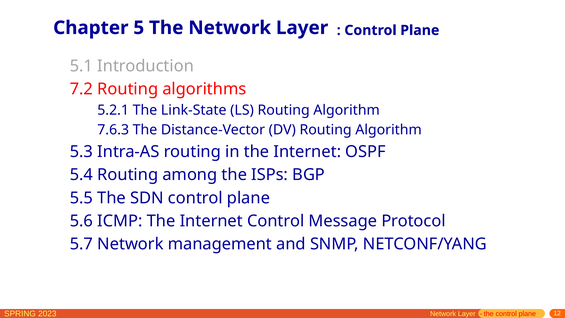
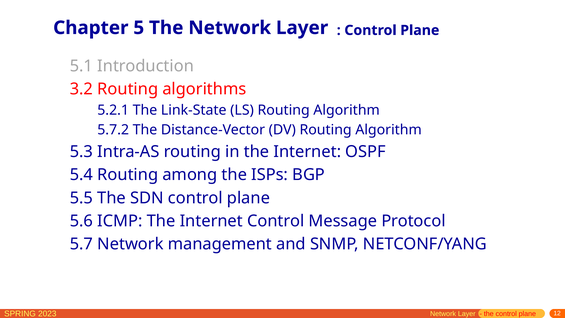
7.2: 7.2 -> 3.2 (81, 89)
7.6.3: 7.6.3 -> 5.7.2 (113, 130)
